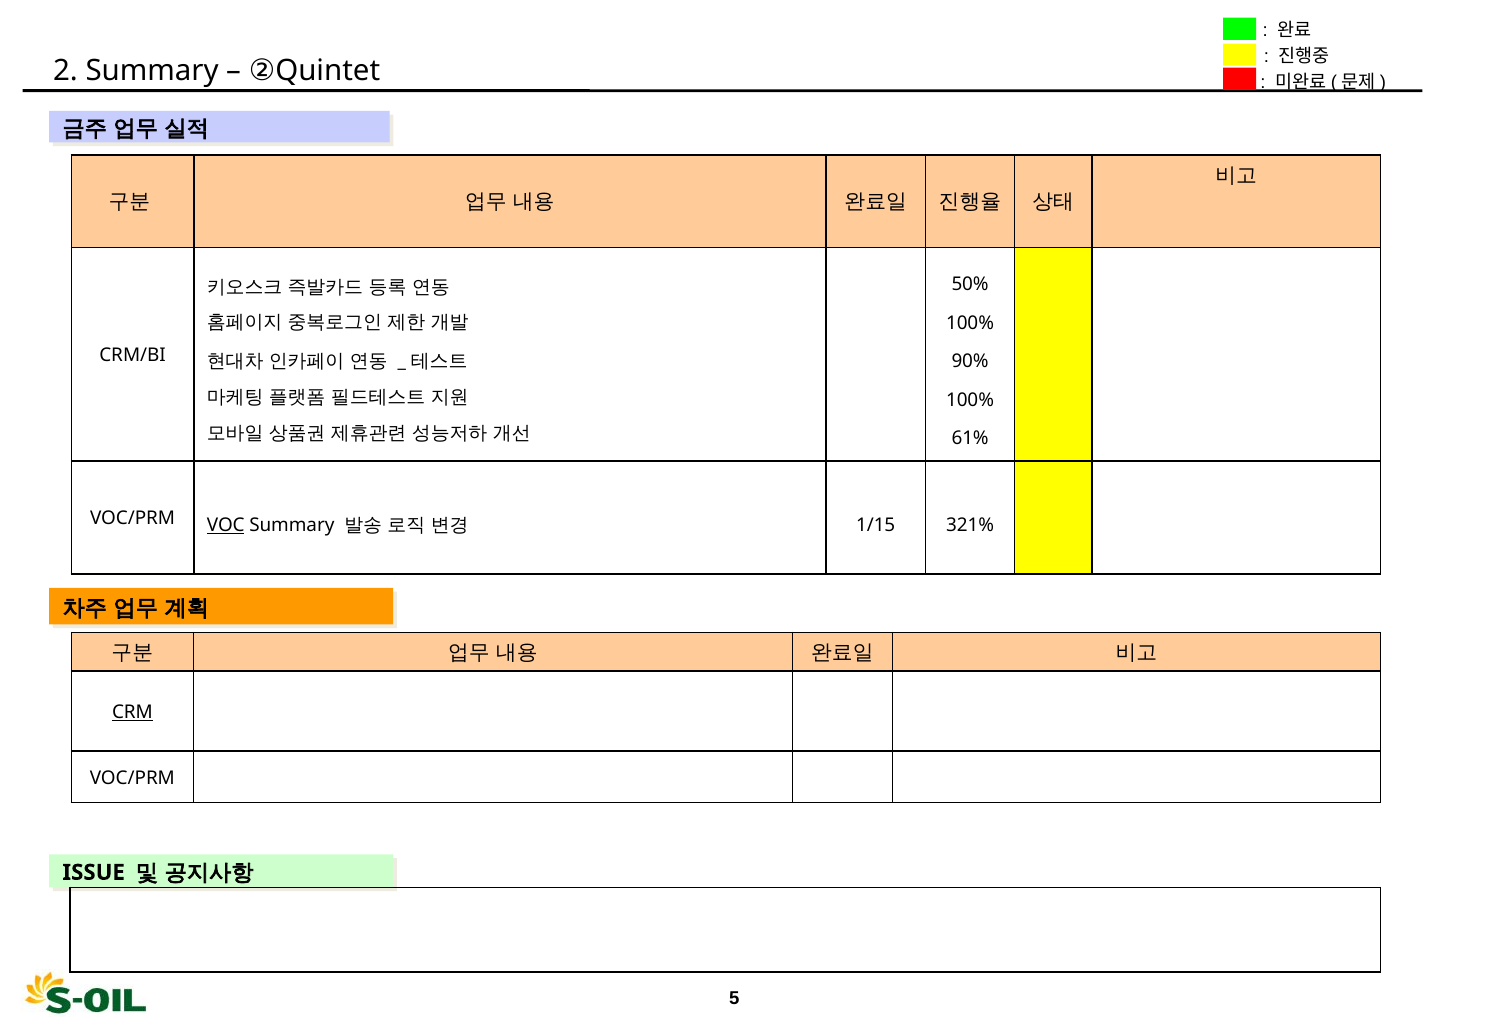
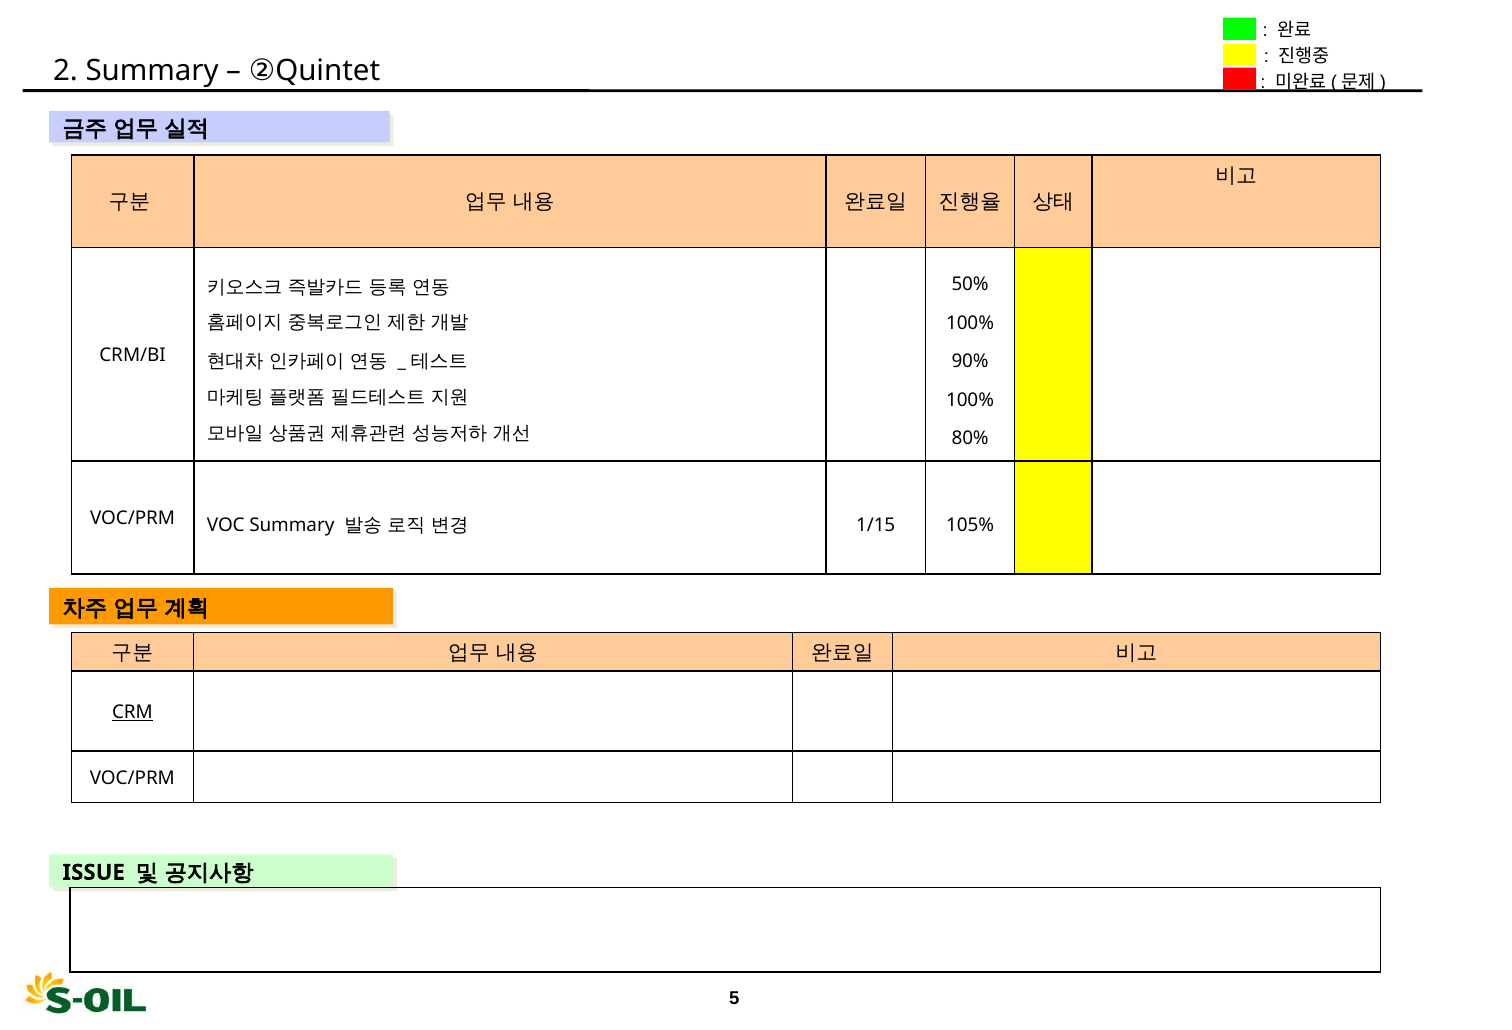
61%: 61% -> 80% (970, 439)
VOC underline: present -> none (226, 525)
321%: 321% -> 105% (970, 525)
